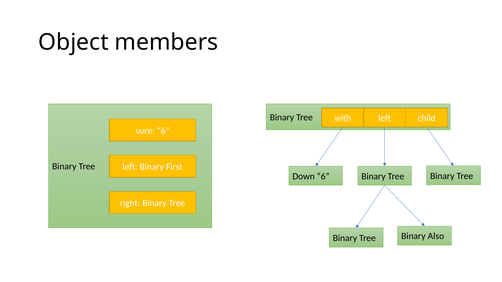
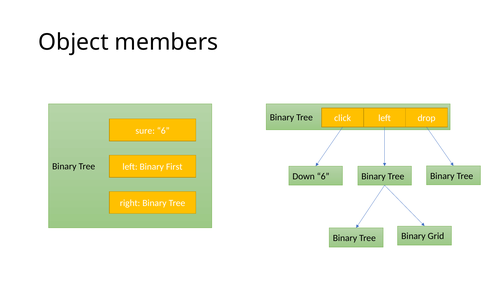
with: with -> click (343, 118)
child: child -> drop (427, 118)
Also: Also -> Grid (436, 237)
